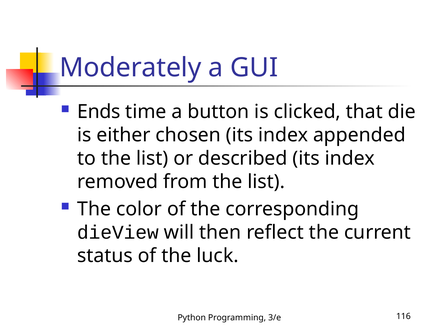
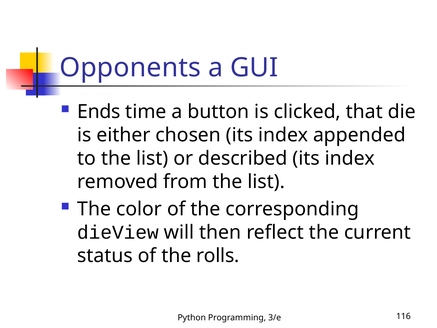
Moderately: Moderately -> Opponents (130, 68)
luck: luck -> rolls (218, 255)
